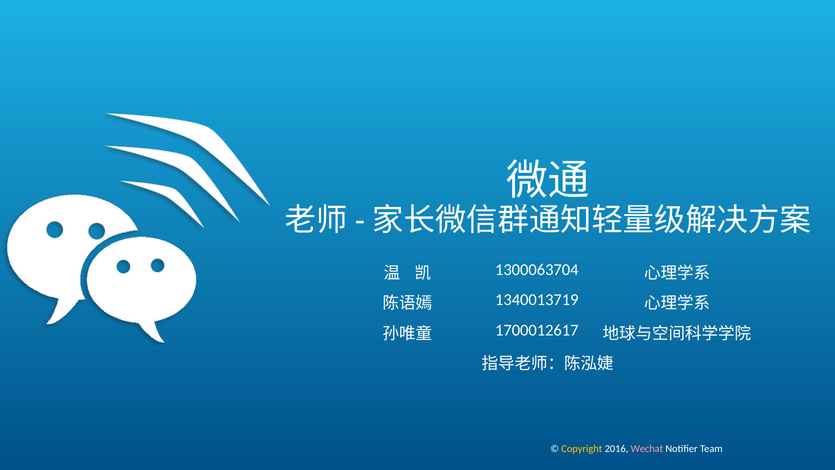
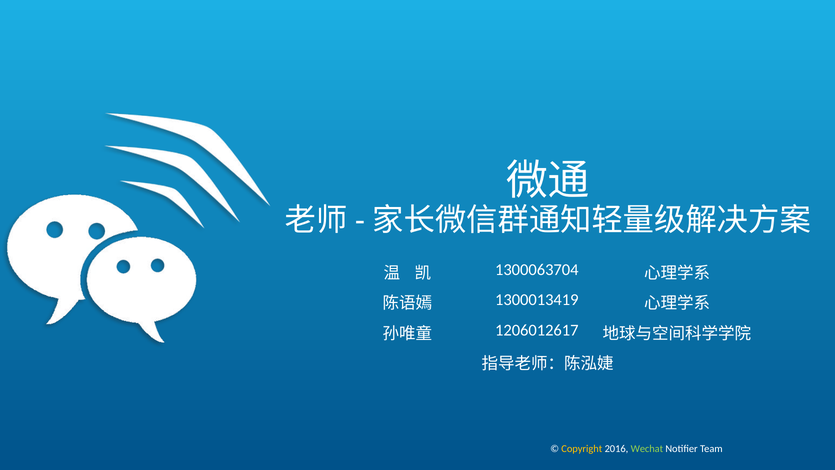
1340013719: 1340013719 -> 1300013419 (537, 300)
1700012617: 1700012617 -> 1206012617 (537, 330)
Wechat colour: pink -> light green (647, 448)
